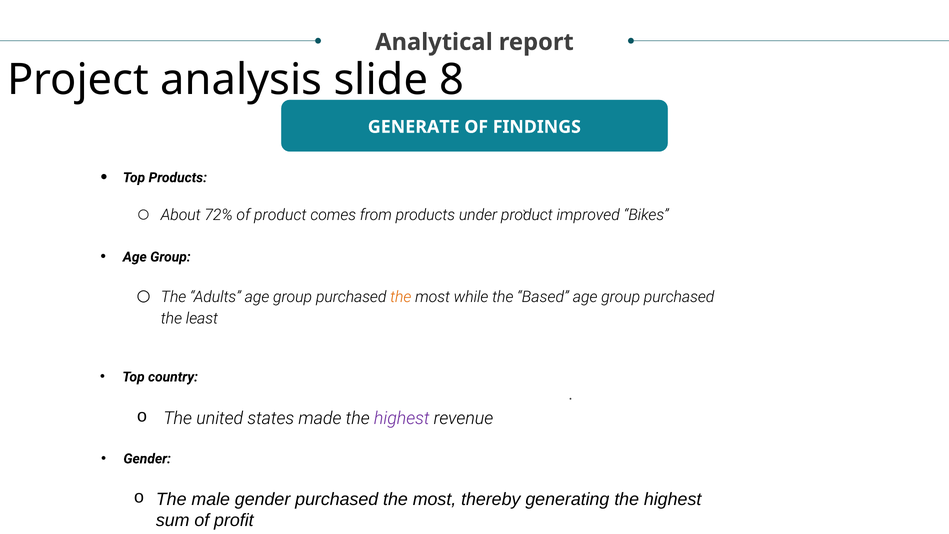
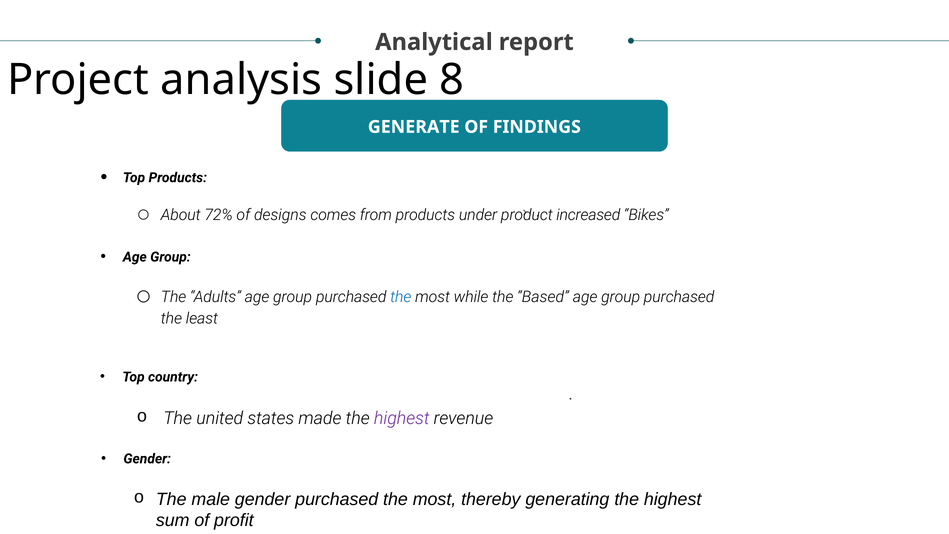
of product: product -> designs (280, 215)
improved: improved -> increased (588, 215)
the colour: orange -> blue (401, 297)
